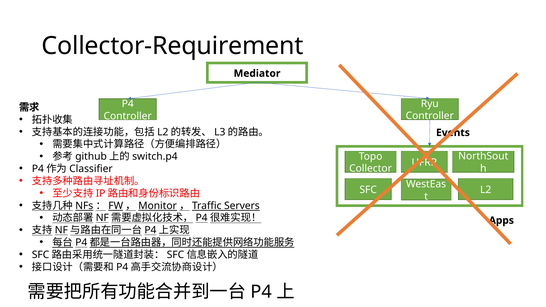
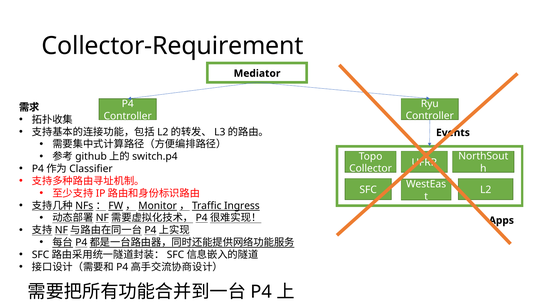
Servers: Servers -> Ingress (242, 206)
